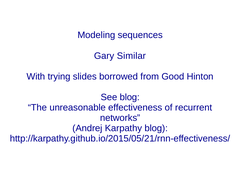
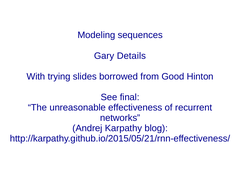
Similar: Similar -> Details (131, 56)
See blog: blog -> final (130, 97)
